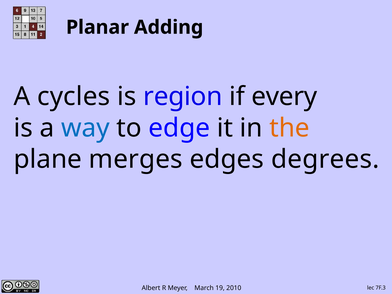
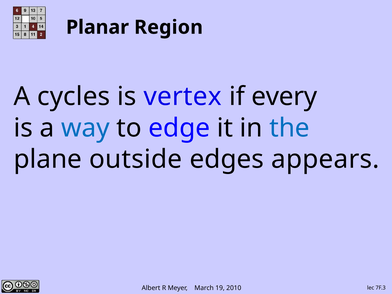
Adding: Adding -> Region (169, 27)
region: region -> vertex (183, 97)
the colour: orange -> blue (290, 128)
merges: merges -> outside (136, 159)
degrees: degrees -> appears (325, 159)
